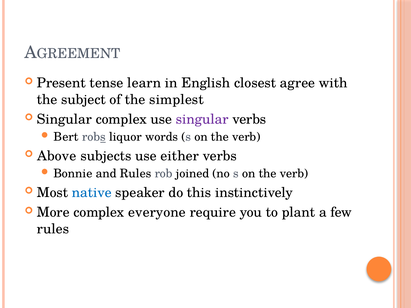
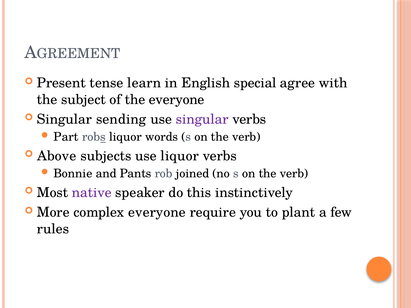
closest: closest -> special (255, 83)
the simplest: simplest -> everyone (177, 100)
Singular complex: complex -> sending (121, 119)
Bert: Bert -> Part (66, 137)
use either: either -> liquor (180, 156)
and Rules: Rules -> Pants (136, 174)
native colour: blue -> purple (92, 193)
